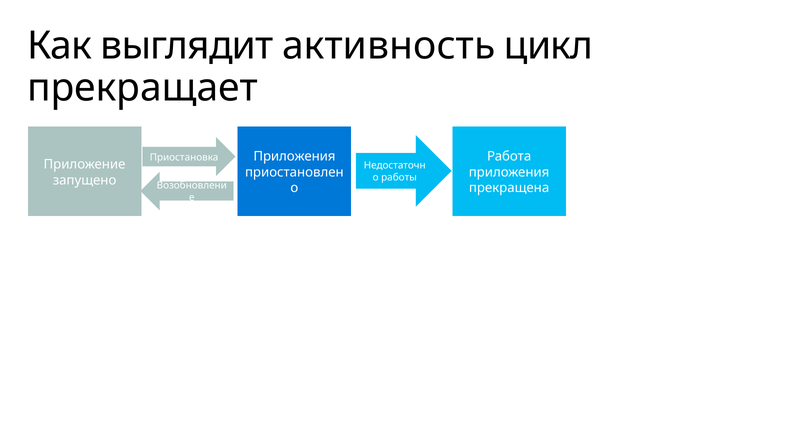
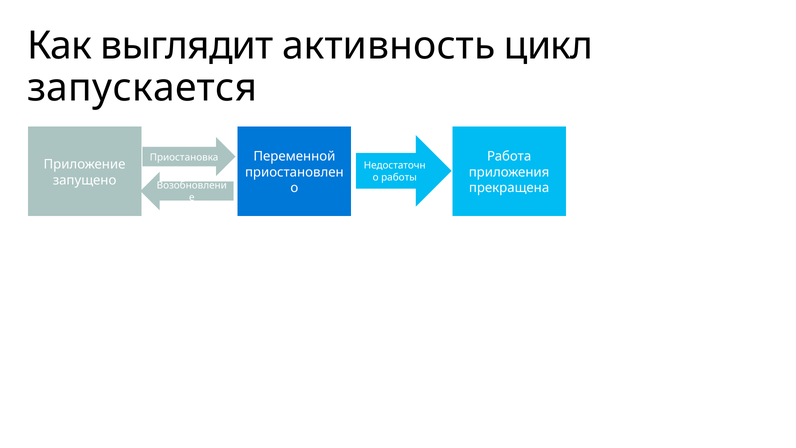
прекращает: прекращает -> запускается (142, 88)
Приложения: Приложения -> Переменной (294, 156)
